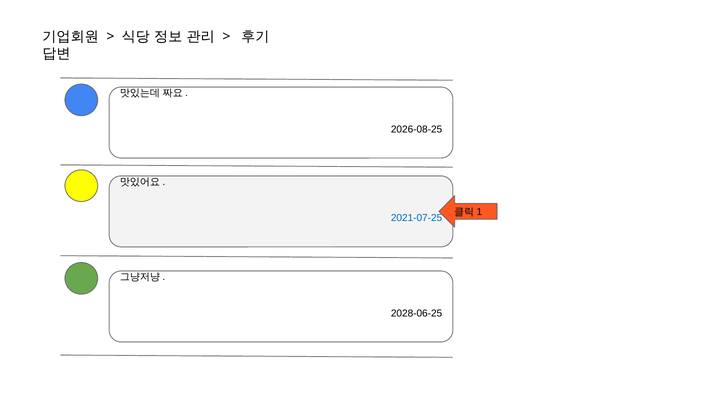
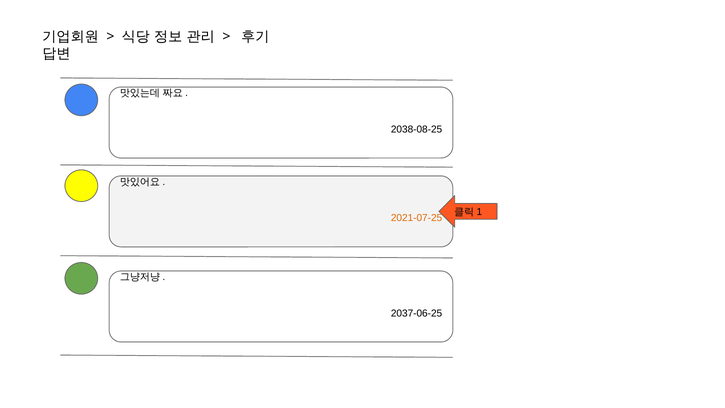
2026-08-25: 2026-08-25 -> 2038-08-25 (417, 129)
2021-07-25 colour: blue -> orange (417, 218)
2028-06-25: 2028-06-25 -> 2037-06-25 (417, 313)
